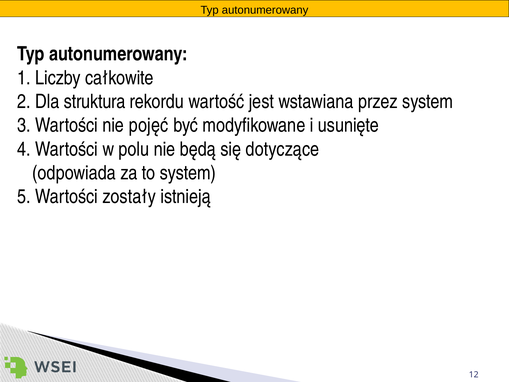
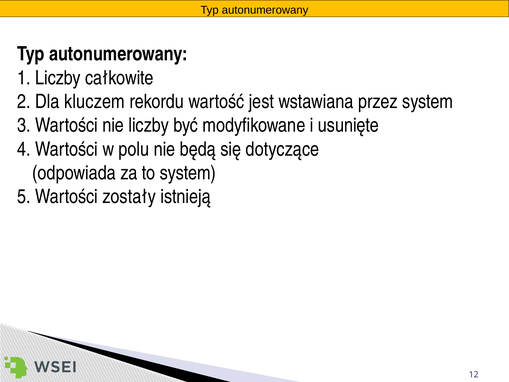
struktura: struktura -> kluczem (94, 102)
nie pojęć: pojęć -> liczby (149, 125)
